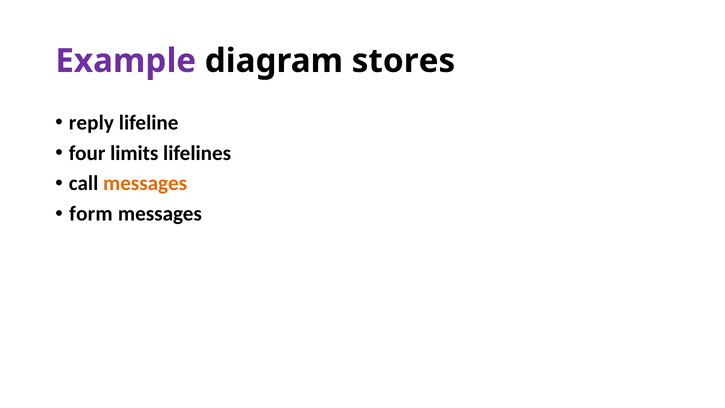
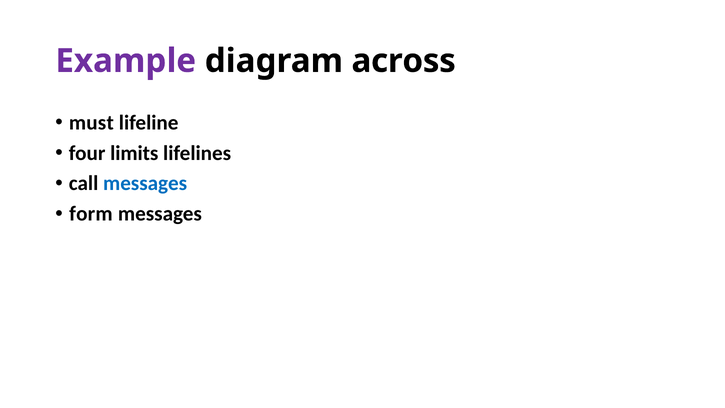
stores: stores -> across (404, 61)
reply: reply -> must (91, 123)
messages colour: orange -> blue (145, 183)
